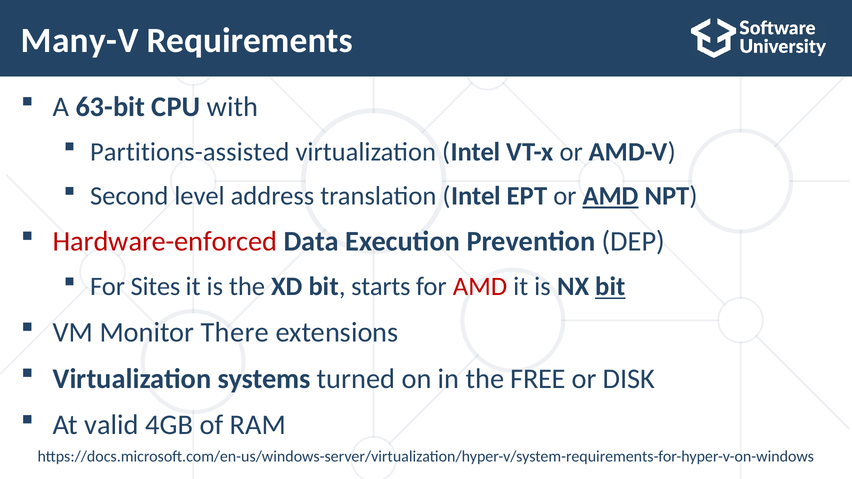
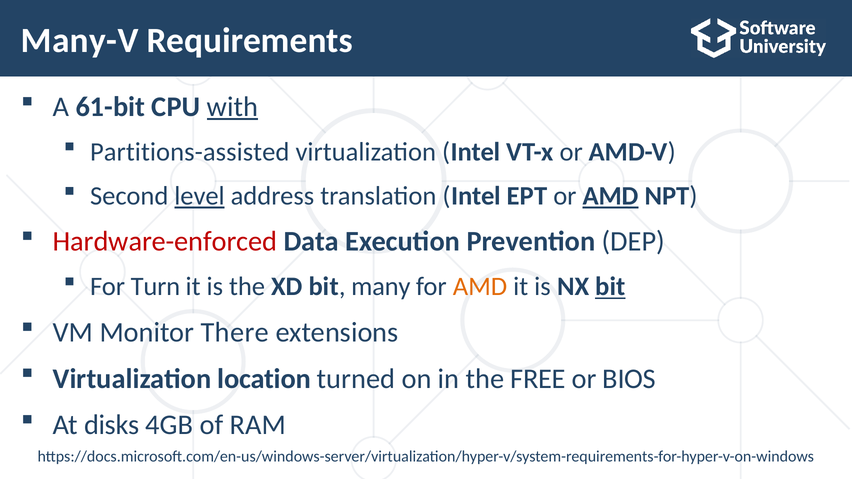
63-bit: 63-bit -> 61-bit (110, 107)
with underline: none -> present (232, 107)
level underline: none -> present (200, 196)
Sites: Sites -> Turn (155, 287)
starts: starts -> many (381, 287)
AMD colour: red -> orange (480, 287)
systems: systems -> location (264, 379)
DISK: DISK -> BIOS (629, 379)
valid: valid -> disks (112, 425)
